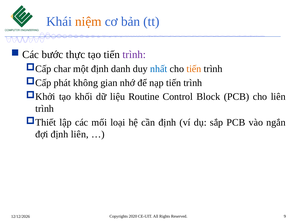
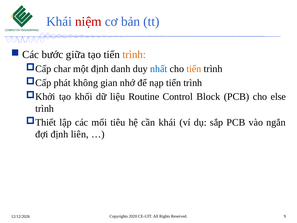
niệm colour: orange -> red (88, 22)
thực: thực -> giữa (76, 55)
trình colour: purple -> orange (134, 55)
cho liên: liên -> else (278, 97)
loại: loại -> tiêu (118, 122)
cần định: định -> khái (167, 122)
